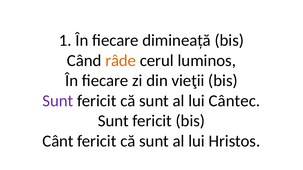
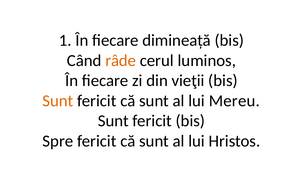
Sunt colour: purple -> orange (58, 101)
Cântec: Cântec -> Mereu (234, 101)
Cânt: Cânt -> Spre (58, 141)
